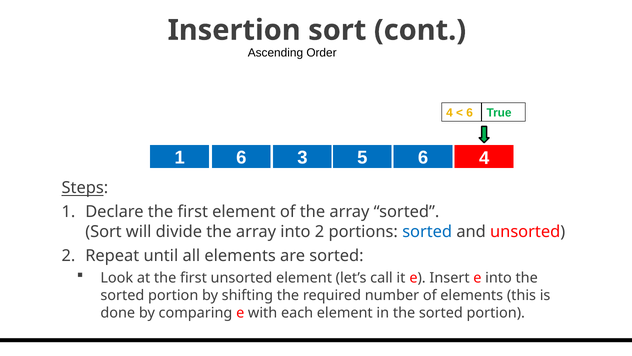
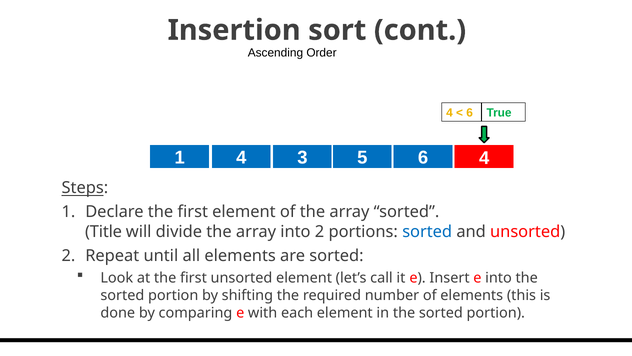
1 6: 6 -> 4 (241, 158)
Sort: Sort -> Title (104, 232)
